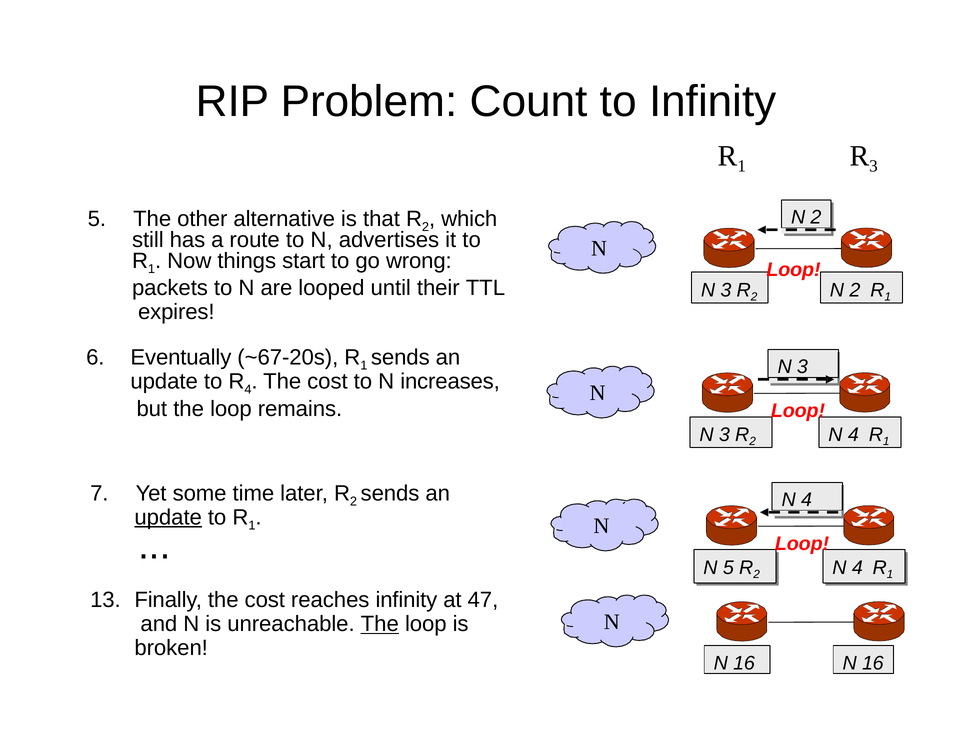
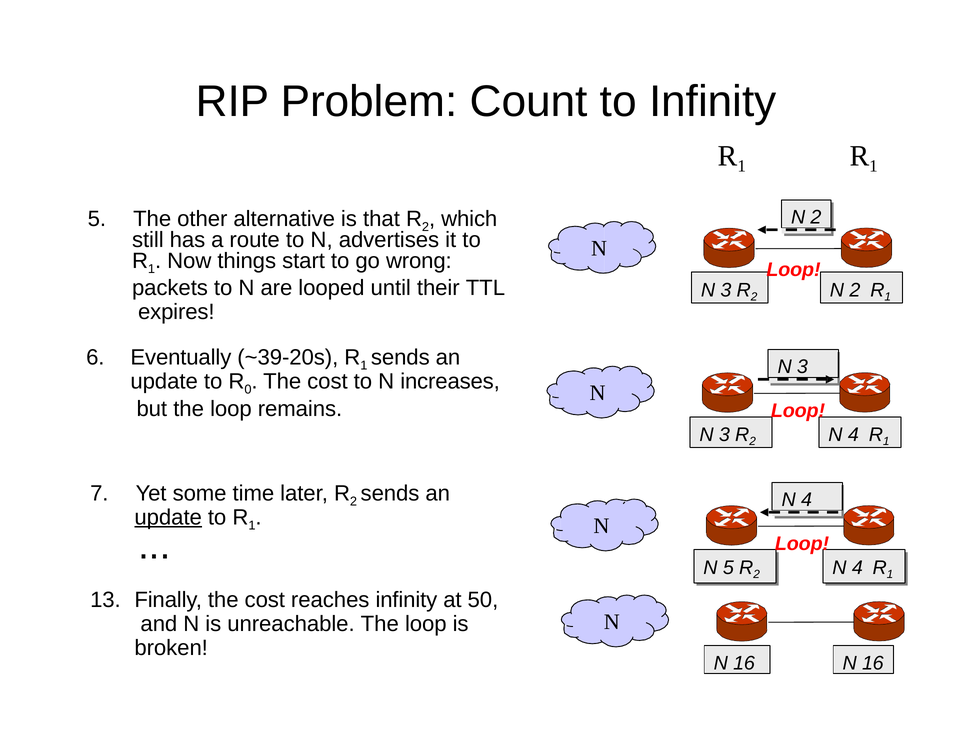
3: 3 -> 1 (874, 166)
~67-20s: ~67-20s -> ~39-20s (288, 358)
4: 4 -> 0 (248, 390)
47: 47 -> 50 (483, 600)
The underline: present -> none (380, 624)
